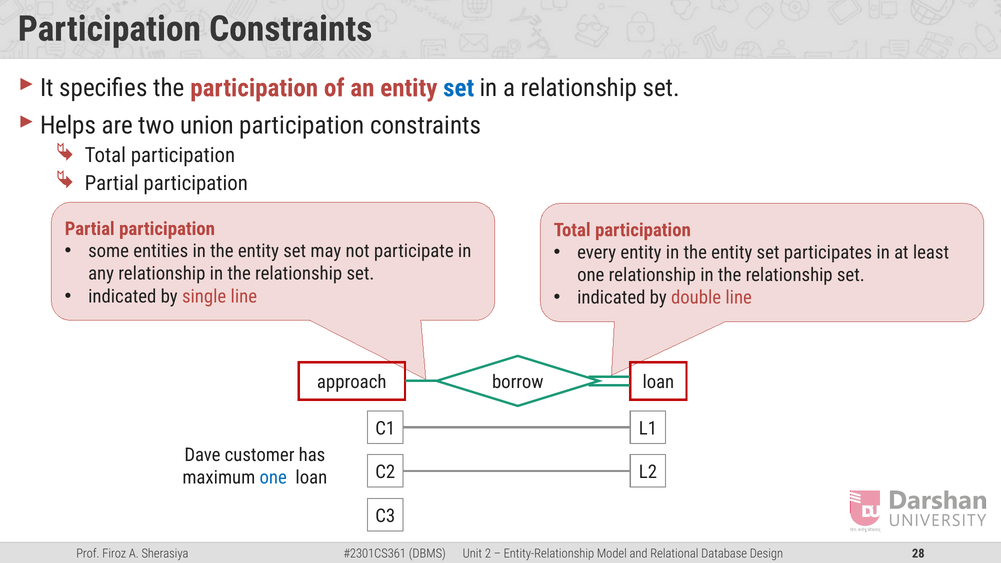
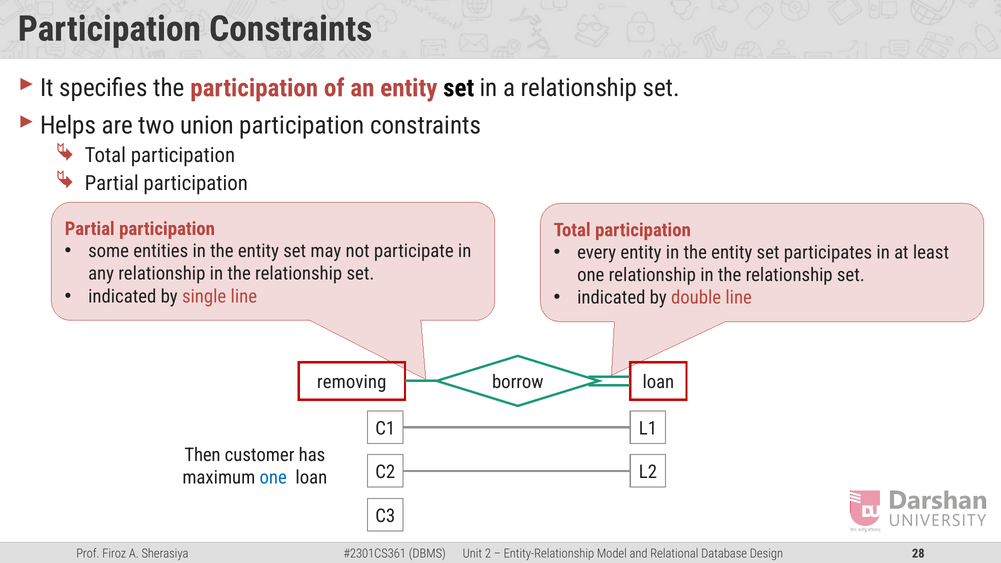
set colour: blue -> black (459, 88)
approach: approach -> removing (352, 382)
Dave: Dave -> Then (203, 455)
